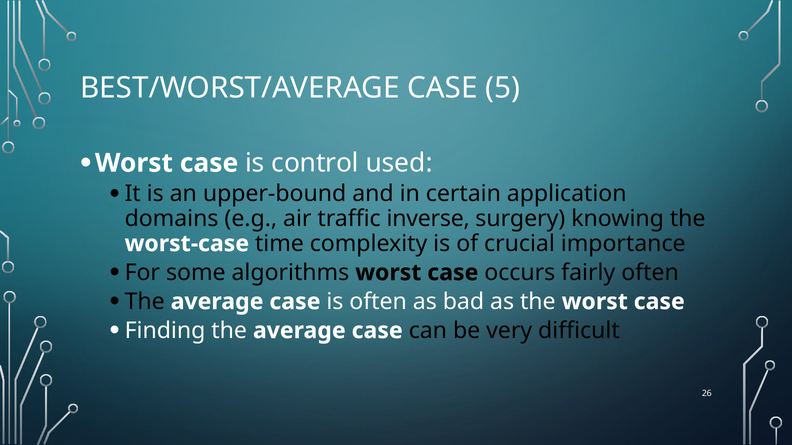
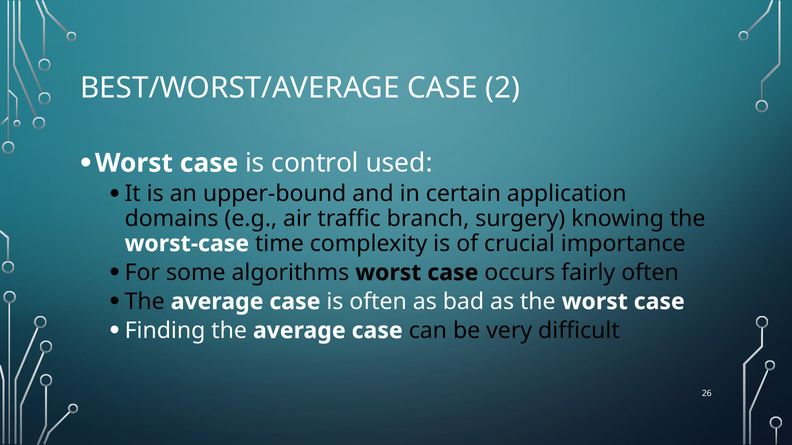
5: 5 -> 2 (503, 88)
inverse: inverse -> branch (428, 219)
